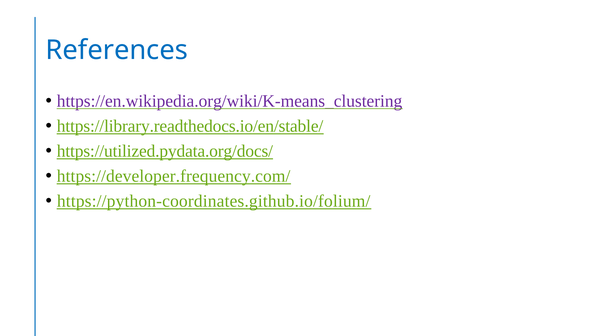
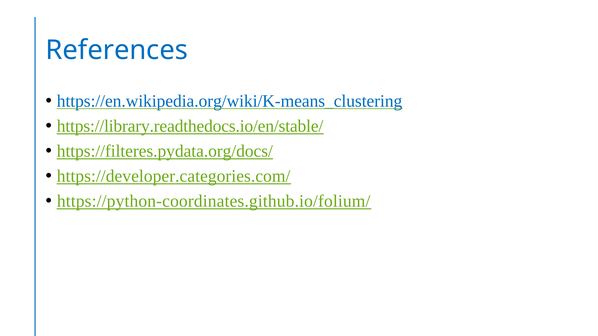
https://en.wikipedia.org/wiki/K-means_clustering colour: purple -> blue (230, 101)
https://utilized.pydata.org/docs/: https://utilized.pydata.org/docs/ -> https://filteres.pydata.org/docs/ (165, 151)
https://developer.frequency.com/: https://developer.frequency.com/ -> https://developer.categories.com/ (174, 176)
